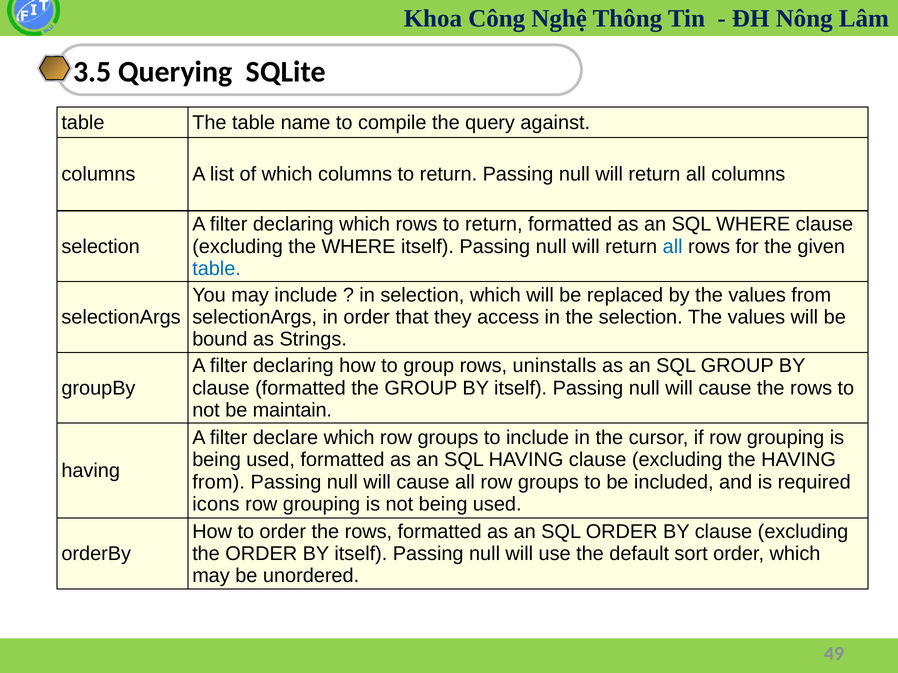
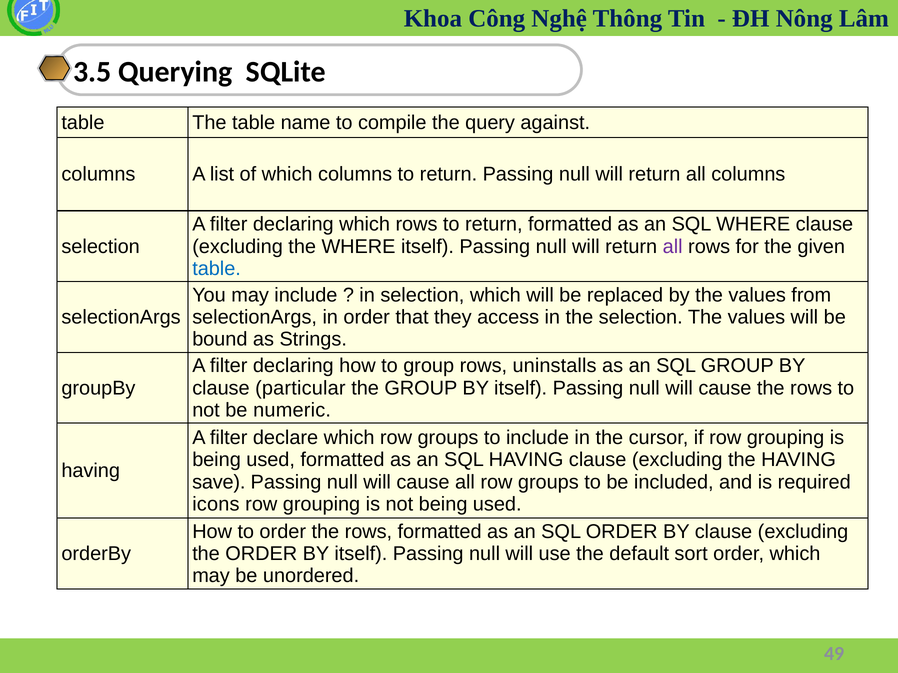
all colour: blue -> purple (673, 247)
clause formatted: formatted -> particular (300, 388)
maintain: maintain -> numeric (292, 410)
from: from -> save (219, 482)
